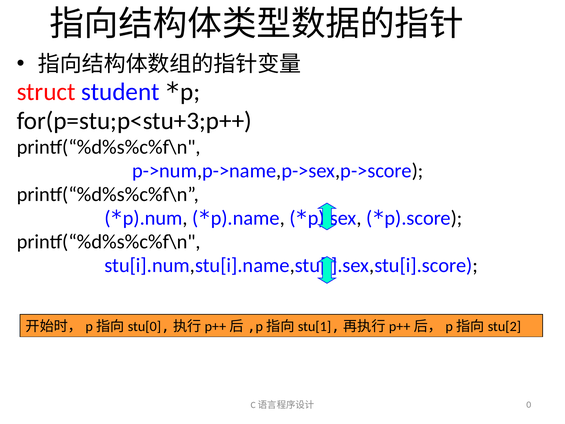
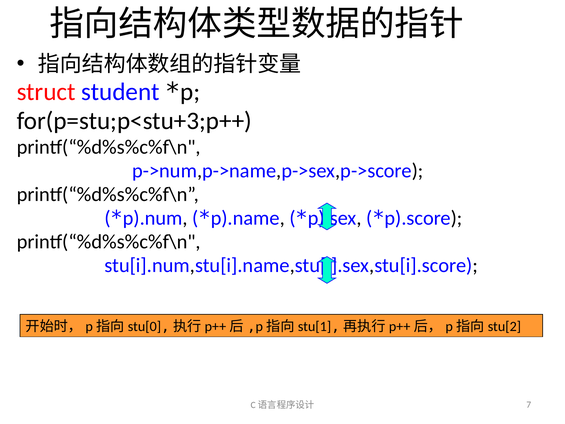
0: 0 -> 7 (529, 405)
